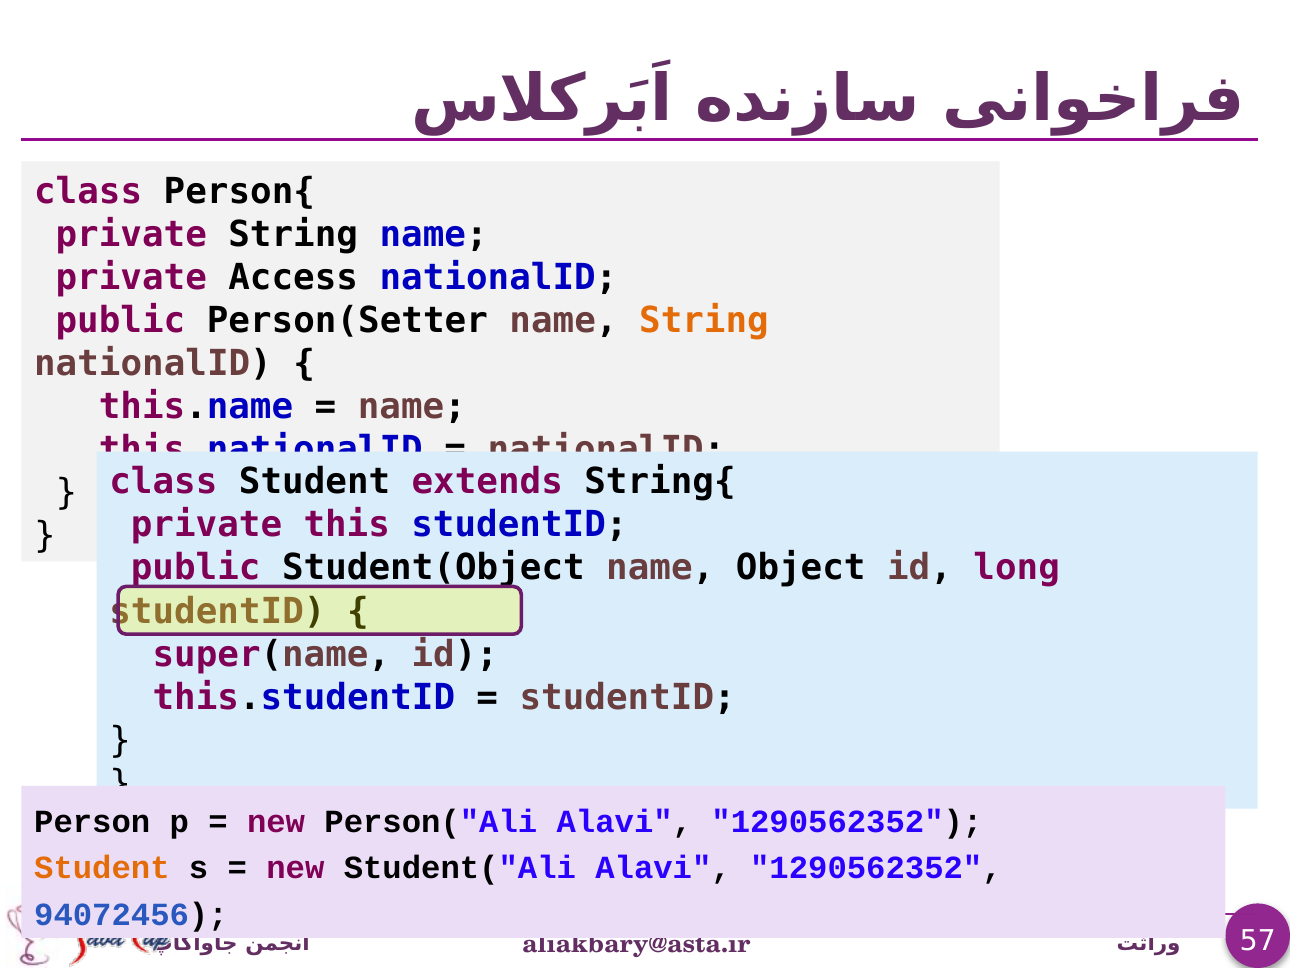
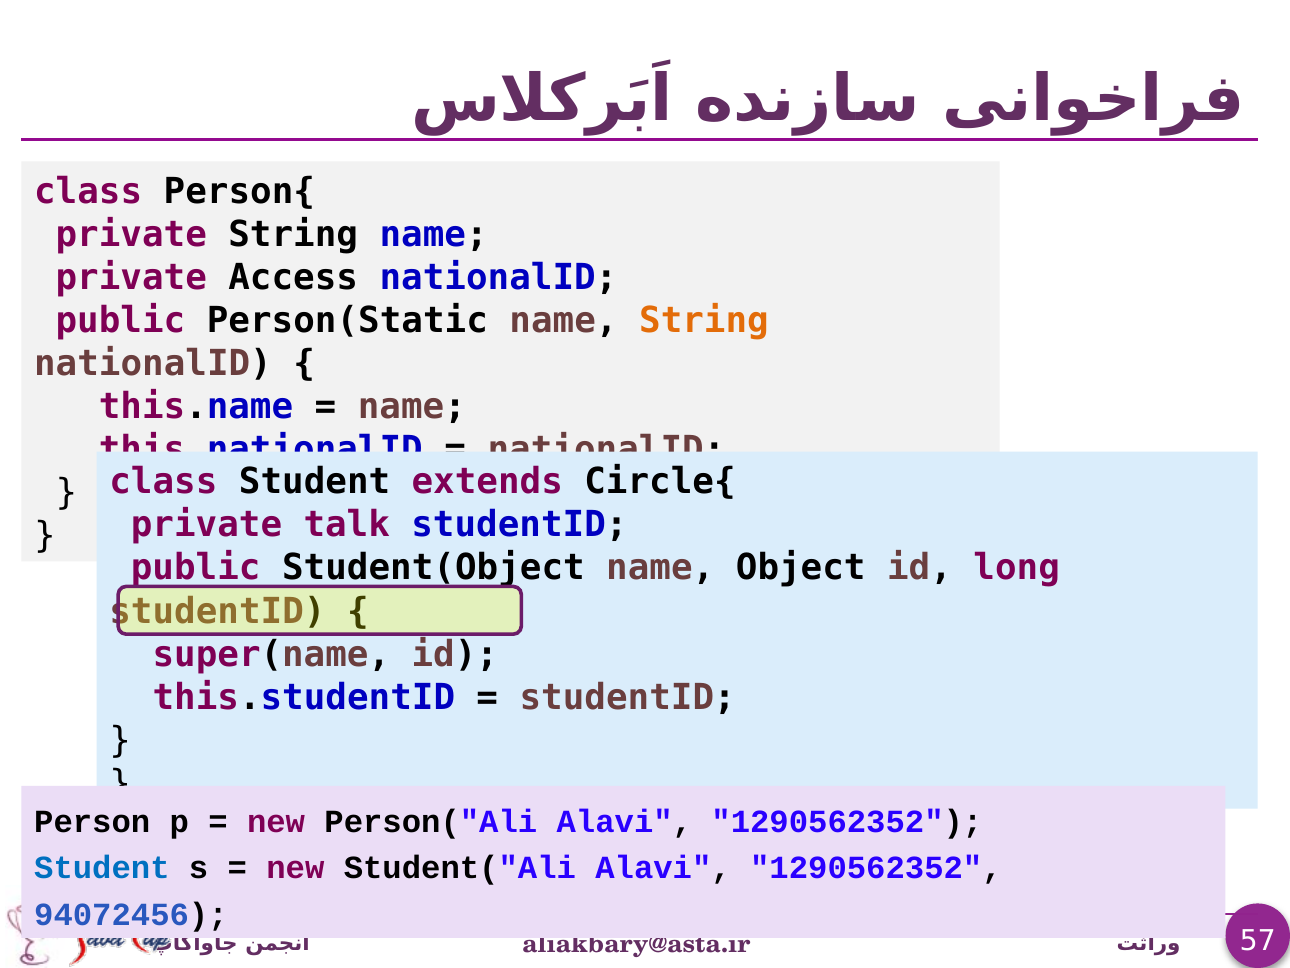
Person(Setter: Person(Setter -> Person(Static (347, 321)
String{: String{ -> Circle{ (660, 482)
this: this -> talk (347, 525)
Student colour: orange -> blue (102, 867)
